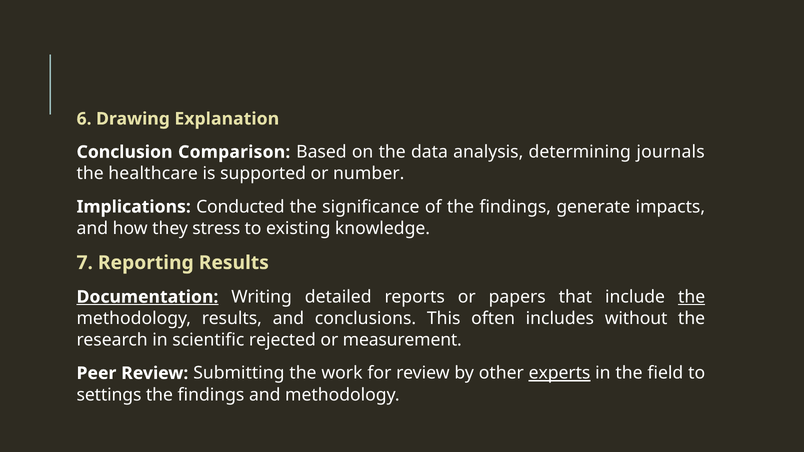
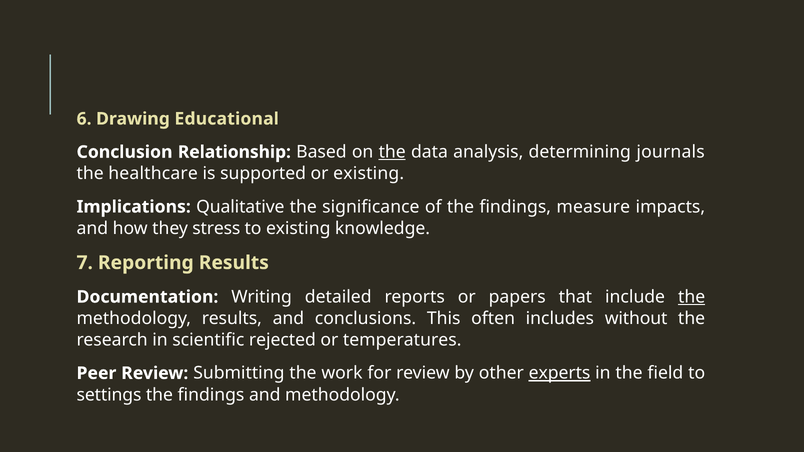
Explanation: Explanation -> Educational (227, 119)
Comparison: Comparison -> Relationship (234, 152)
the underline: none -> present (392, 152)
or number: number -> existing (369, 174)
Conducted: Conducted -> Qualitative (240, 207)
generate: generate -> measure (593, 207)
Documentation underline: present -> none (147, 297)
measurement: measurement -> temperatures (402, 340)
